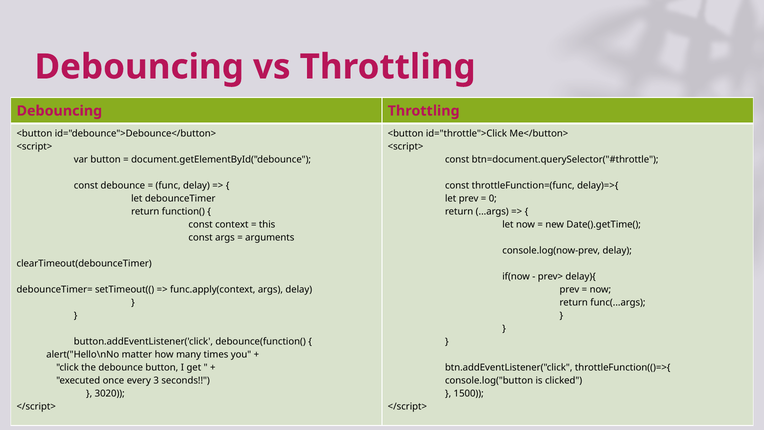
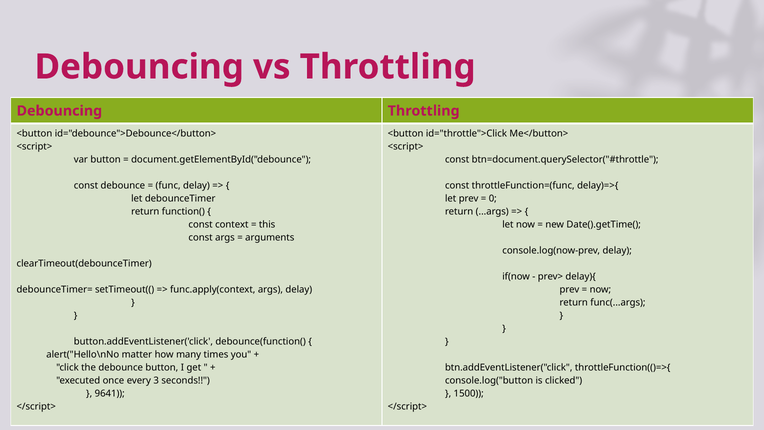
3020: 3020 -> 9641 (110, 393)
